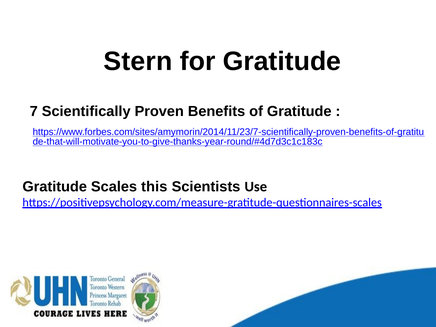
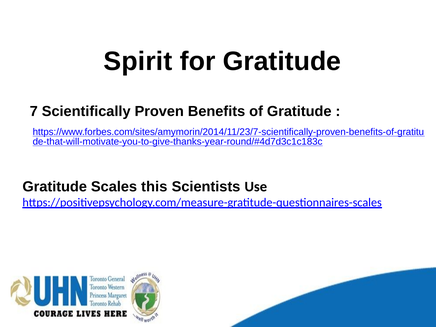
Stern: Stern -> Spirit (138, 61)
